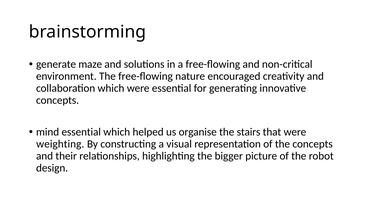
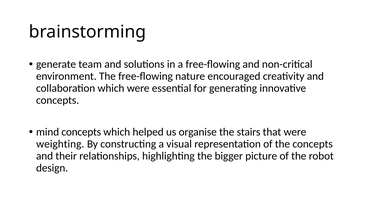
maze: maze -> team (90, 64)
mind essential: essential -> concepts (81, 132)
